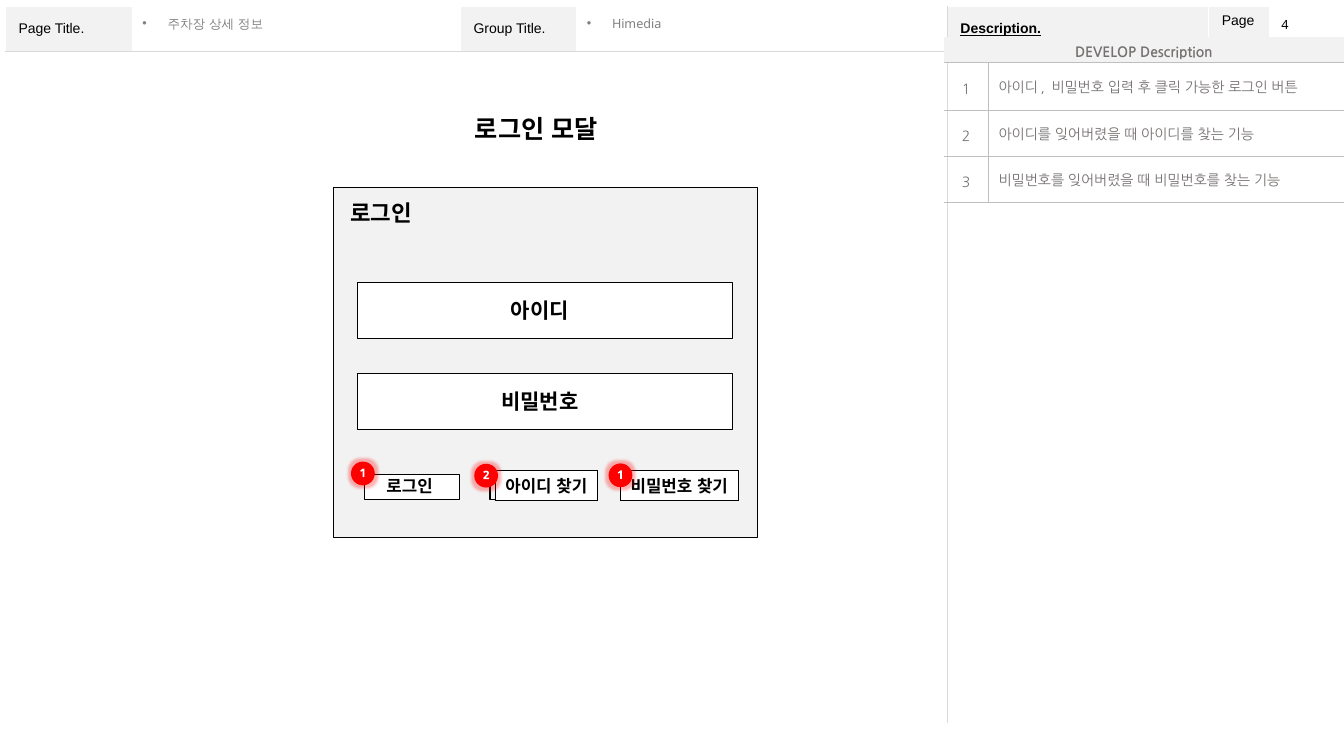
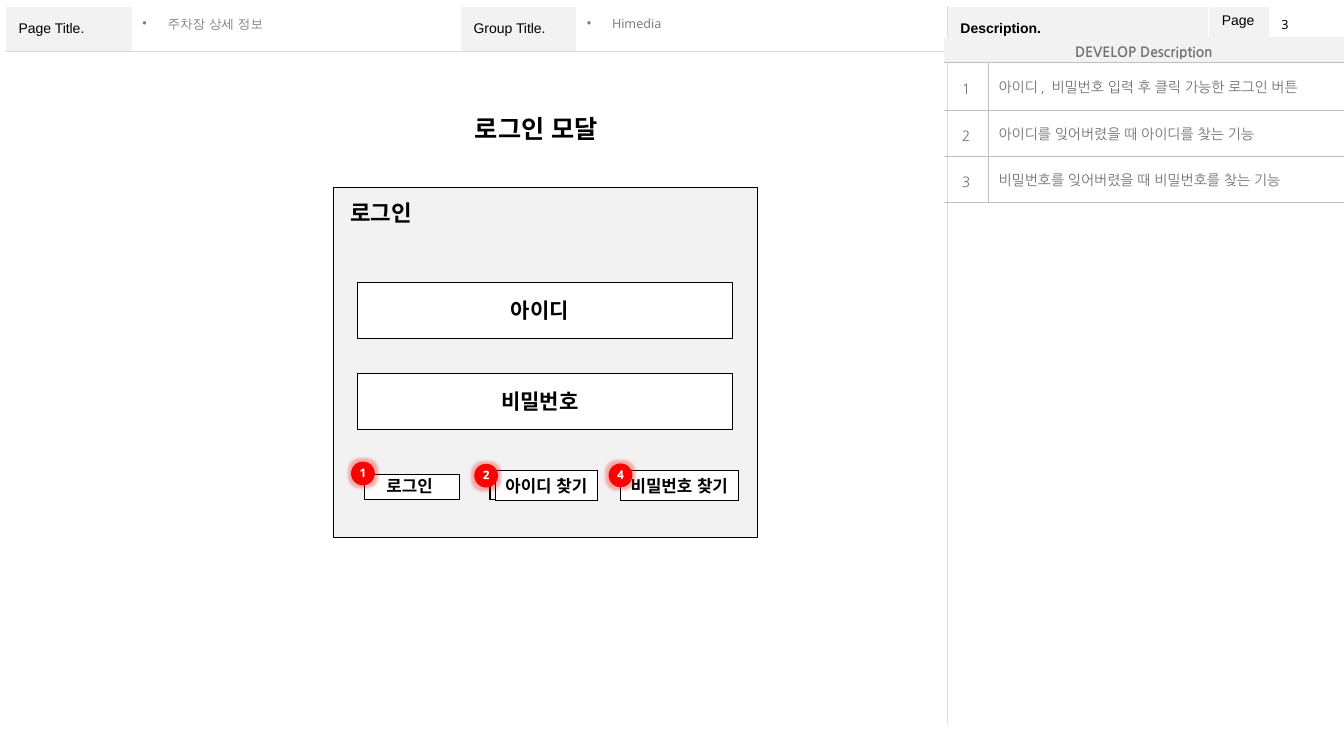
Himedia 4: 4 -> 3 (1285, 25)
Description underline: present -> none (1001, 29)
2 1: 1 -> 4 (620, 475)
